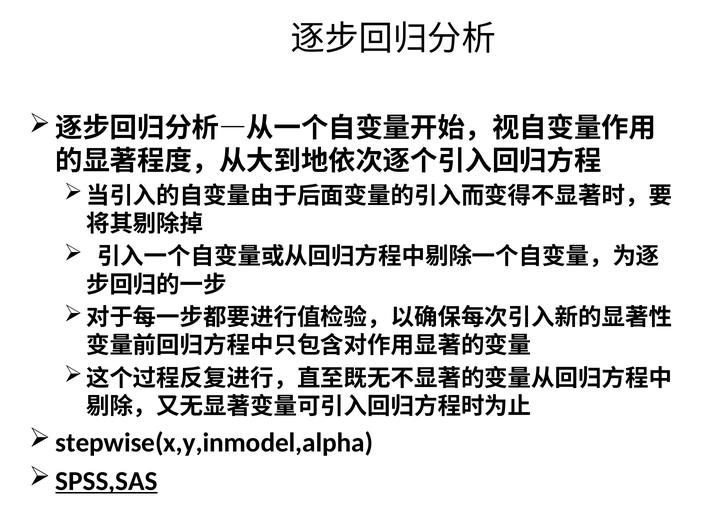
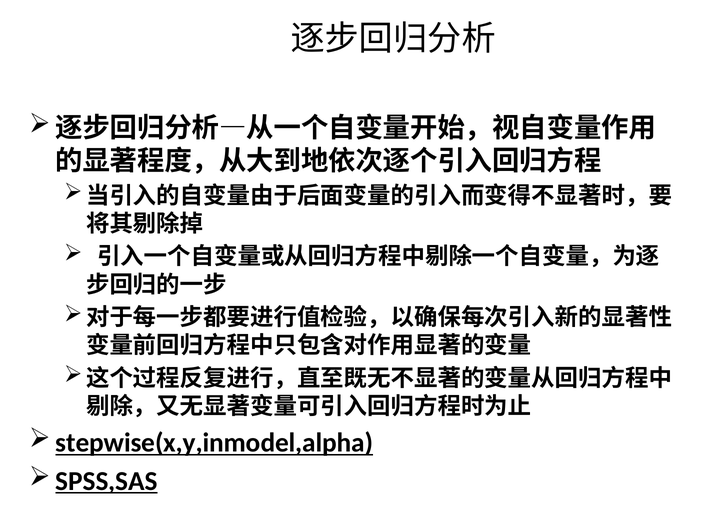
stepwise(x,y,inmodel,alpha underline: none -> present (214, 443)
